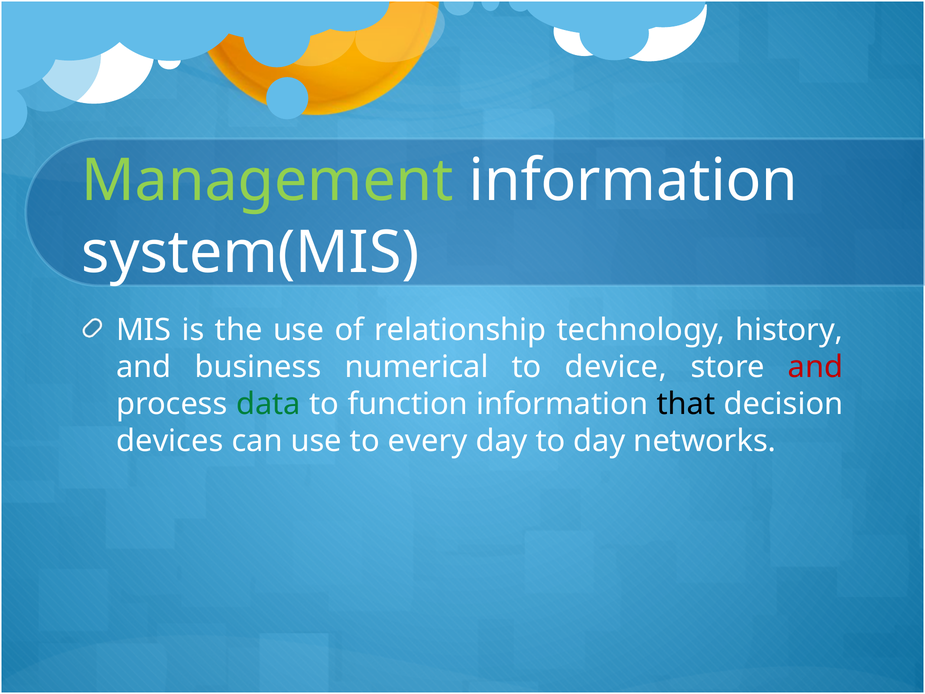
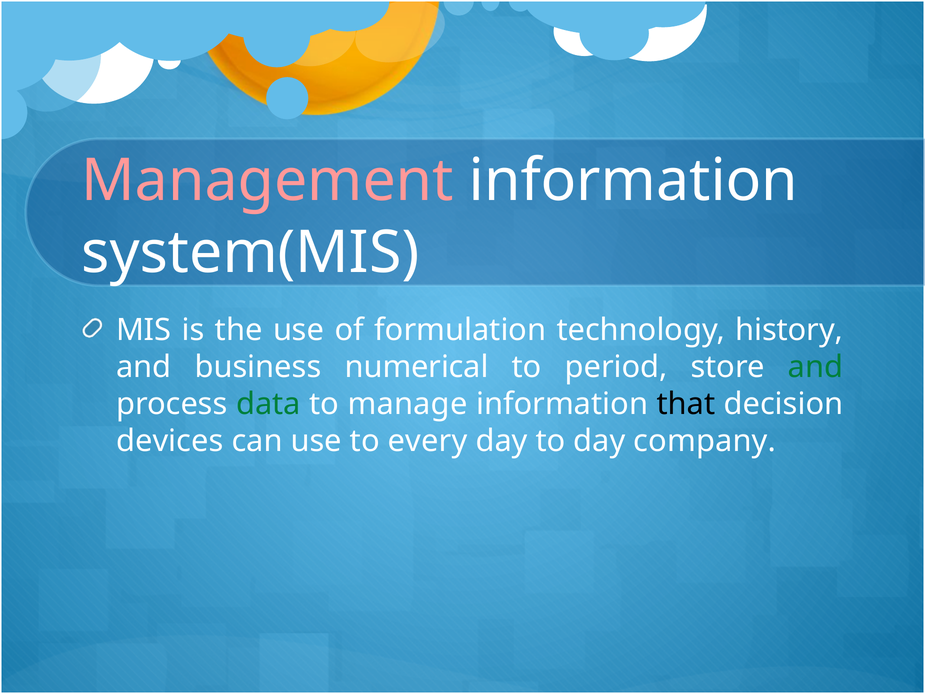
Management colour: light green -> pink (268, 181)
relationship: relationship -> formulation (460, 330)
device: device -> period (616, 367)
and colour: red -> green (816, 367)
function: function -> manage (408, 404)
networks: networks -> company (705, 441)
